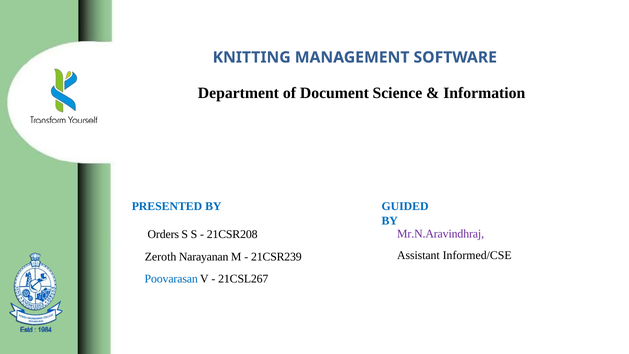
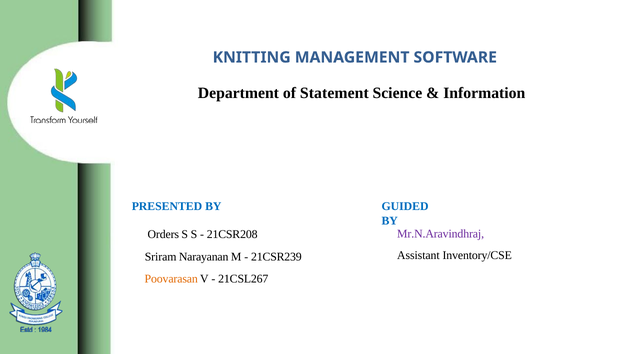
Document: Document -> Statement (334, 93)
Informed/CSE: Informed/CSE -> Inventory/CSE (477, 255)
Zeroth: Zeroth -> Sriram (161, 257)
Poovarasan colour: blue -> orange (171, 279)
